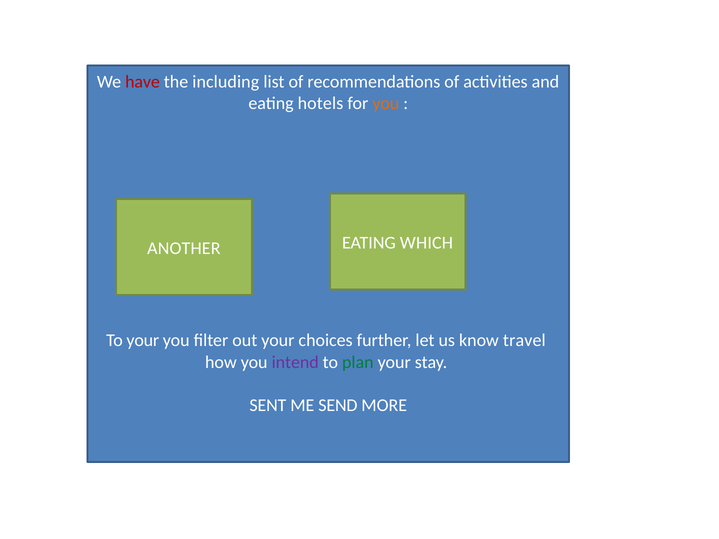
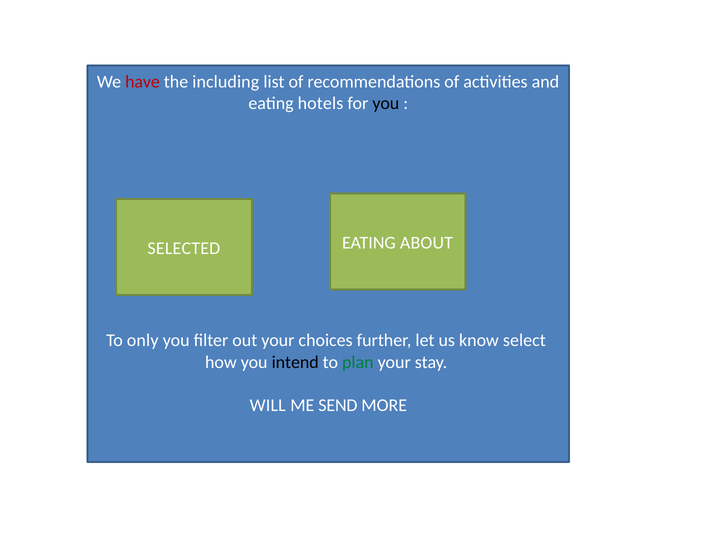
you colour: orange -> black (386, 103)
ANOTHER: ANOTHER -> SELECTED (184, 248)
WHICH: WHICH -> ABOUT (426, 243)
To your: your -> only (143, 341)
travel: travel -> select (524, 341)
intend colour: purple -> black (295, 362)
SENT: SENT -> WILL (268, 405)
